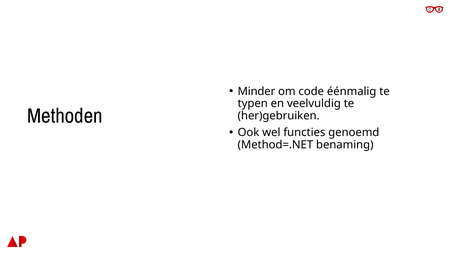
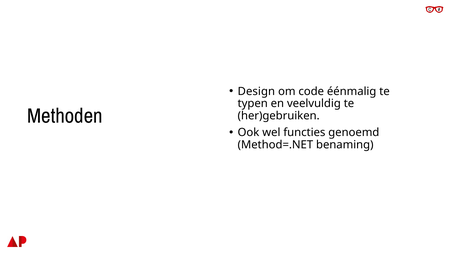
Minder: Minder -> Design (256, 91)
